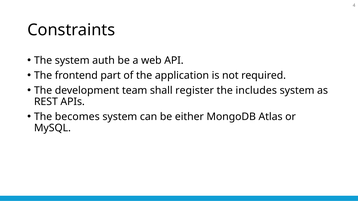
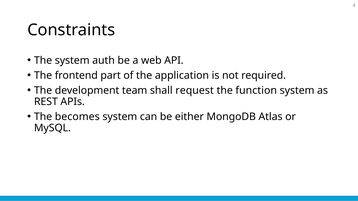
register: register -> request (195, 91)
includes: includes -> function (256, 91)
